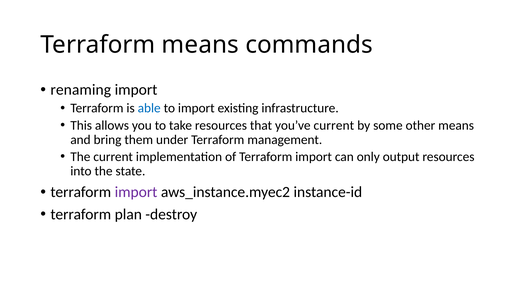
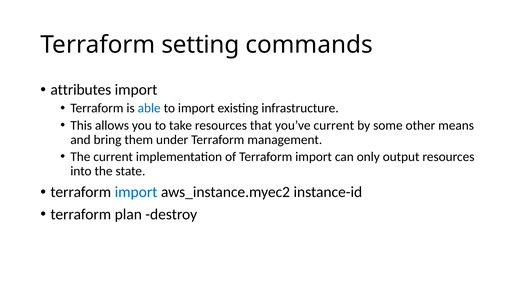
Terraform means: means -> setting (200, 45)
renaming: renaming -> attributes (81, 90)
import colour: purple -> blue (136, 192)
